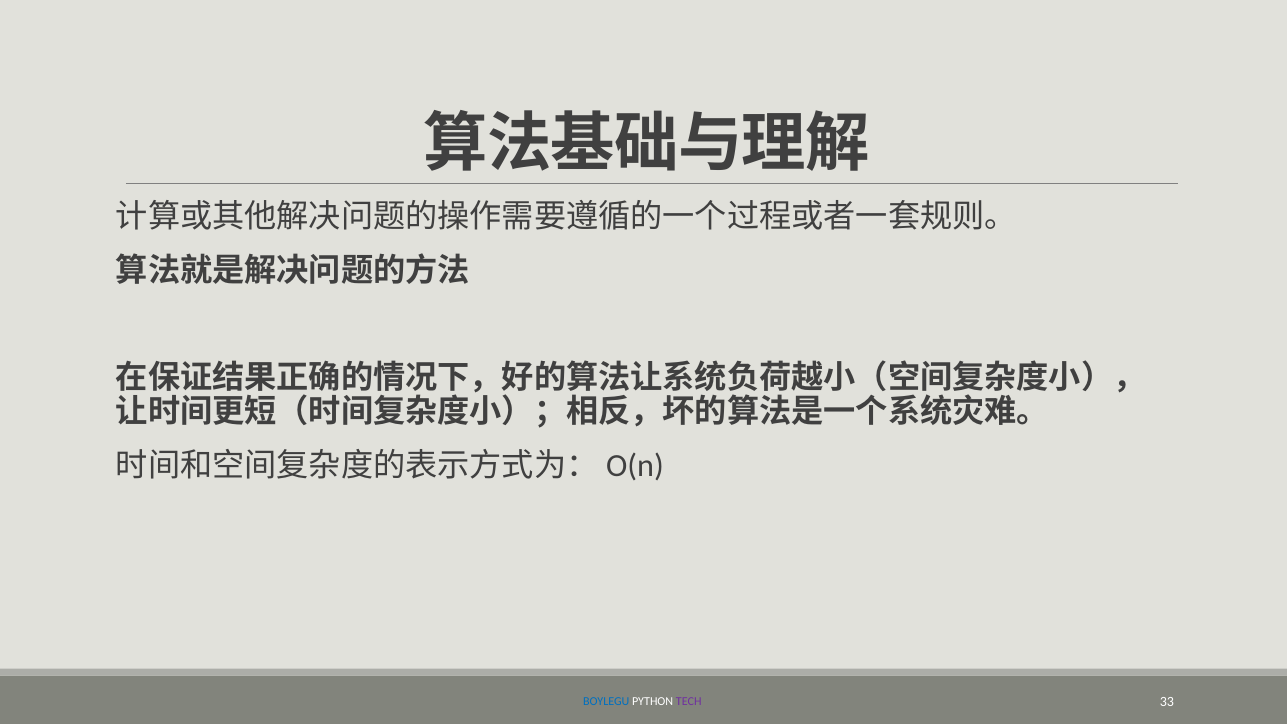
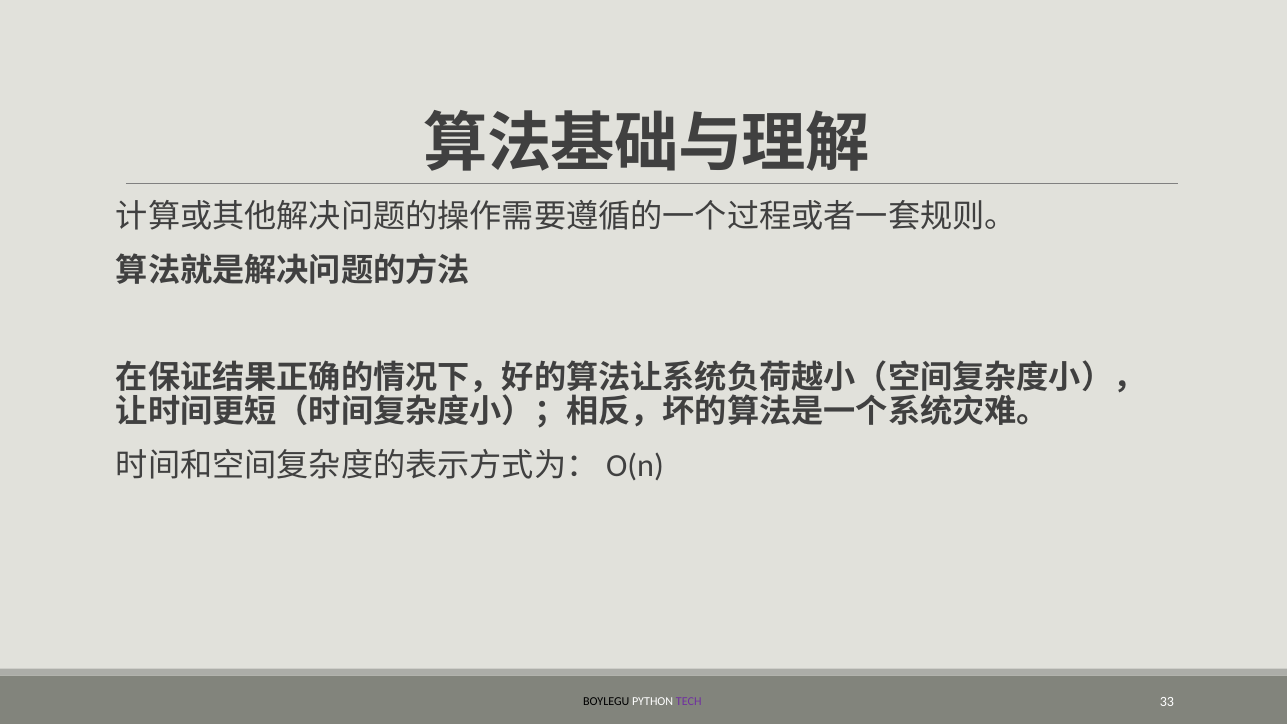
BOYLEGU colour: blue -> black (606, 702)
